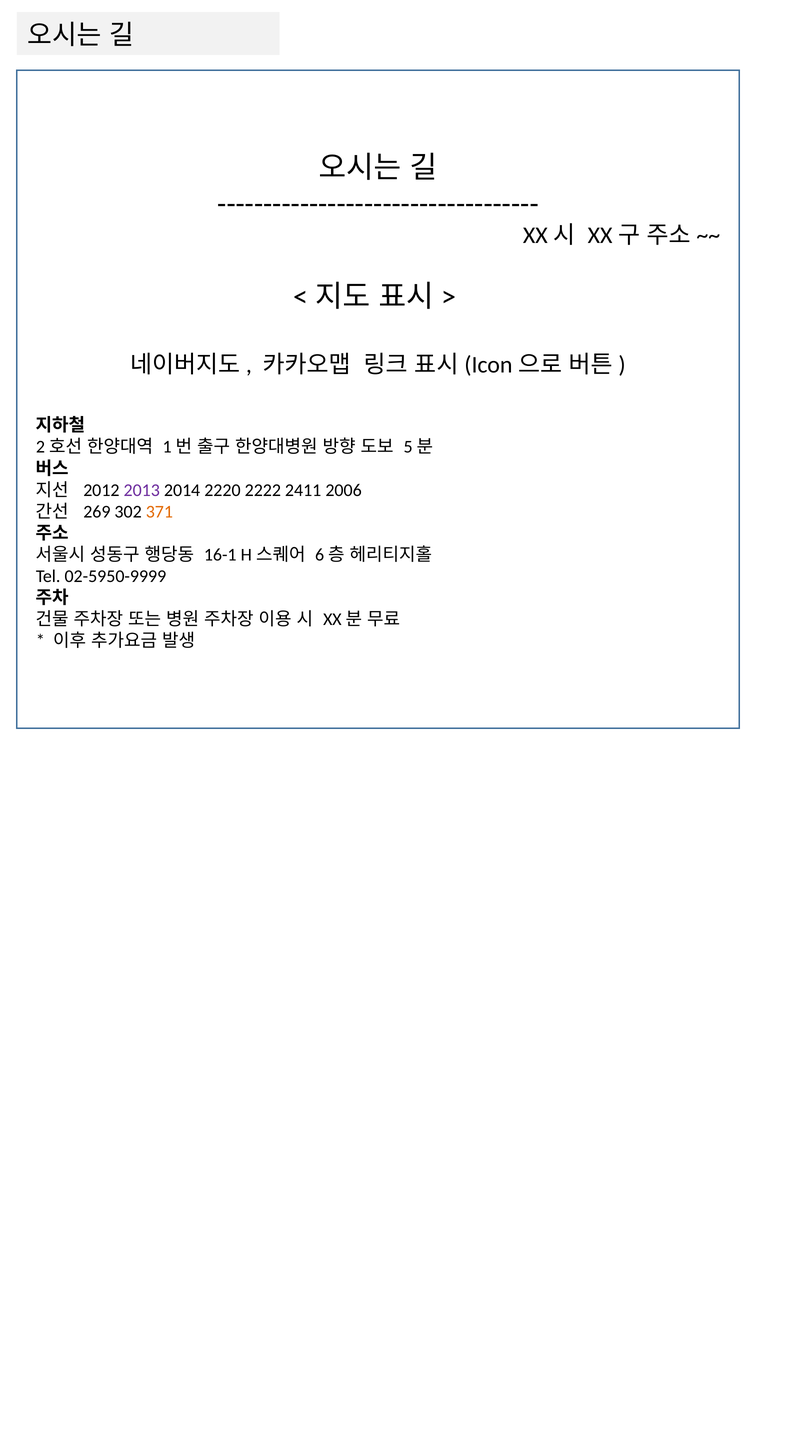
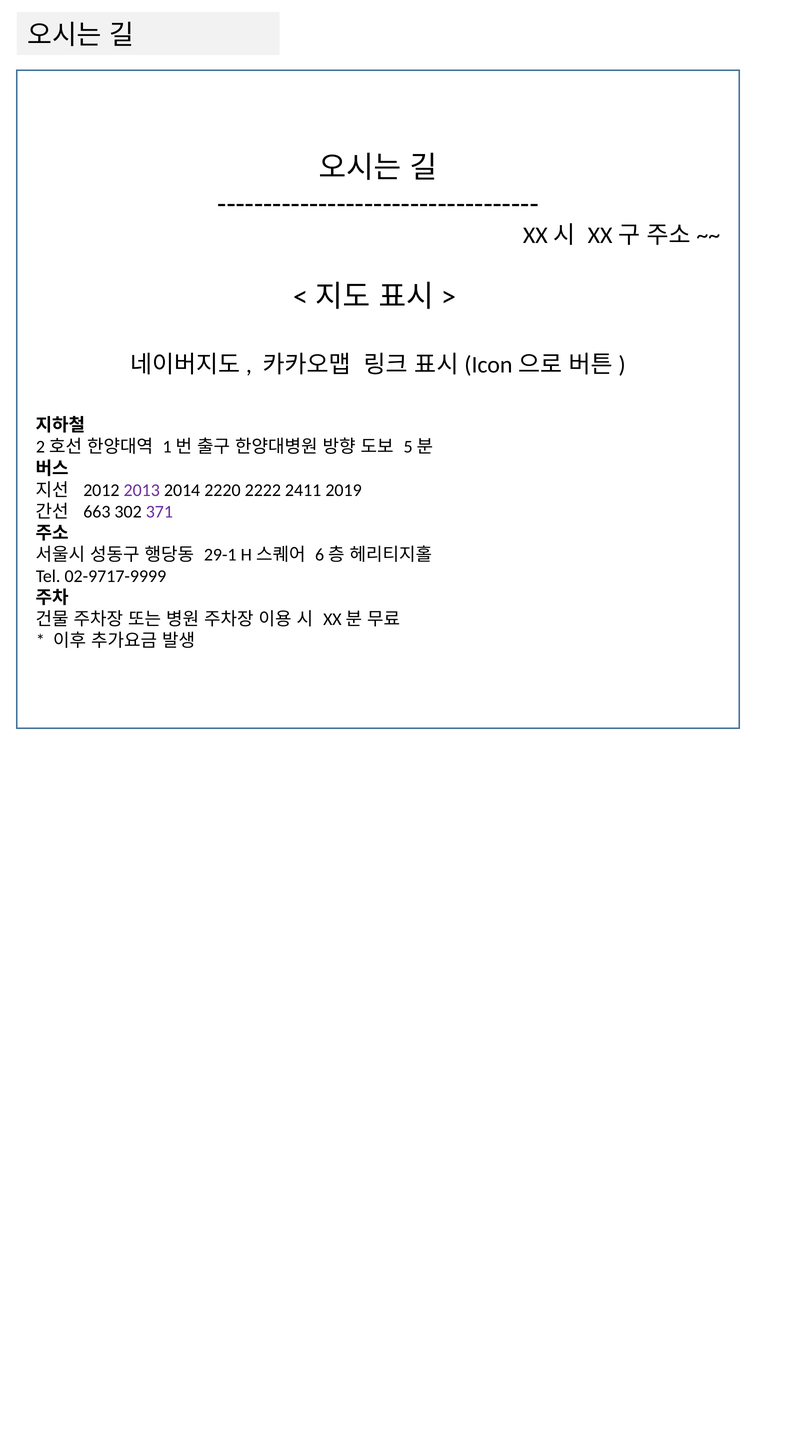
2006: 2006 -> 2019 (344, 490)
269: 269 -> 663 (97, 512)
371 colour: orange -> purple (159, 512)
16-1: 16-1 -> 29-1 (220, 555)
02-5950-9999: 02-5950-9999 -> 02-9717-9999 (115, 576)
